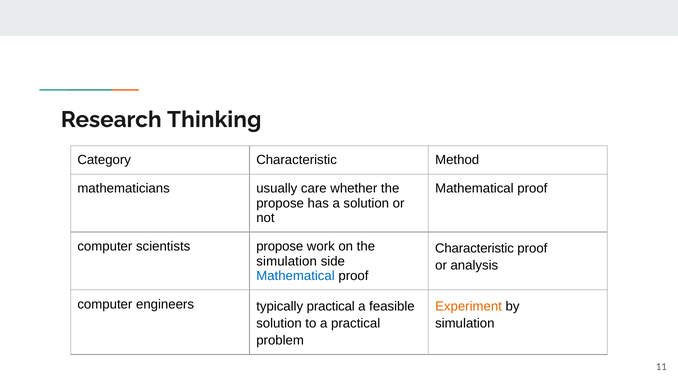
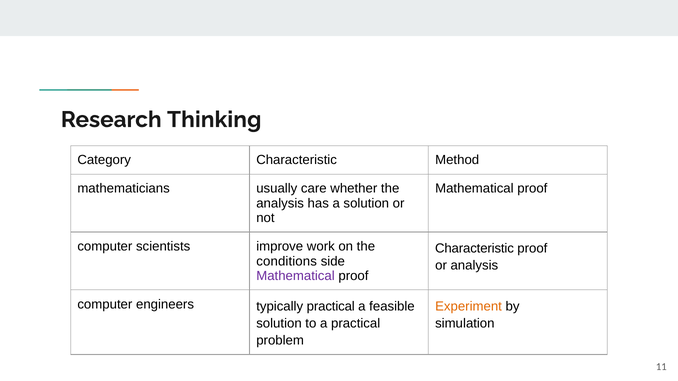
propose: propose -> analysis (280, 203)
scientists propose: propose -> improve (280, 247)
simulation: simulation -> conditions (287, 261)
Mathematical colour: blue -> purple (295, 276)
